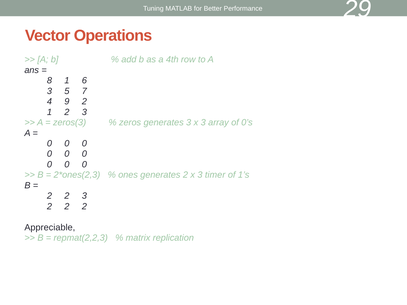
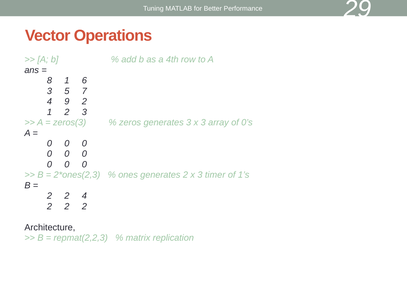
2 2 3: 3 -> 4 (84, 196)
Appreciable: Appreciable -> Architecture (50, 228)
